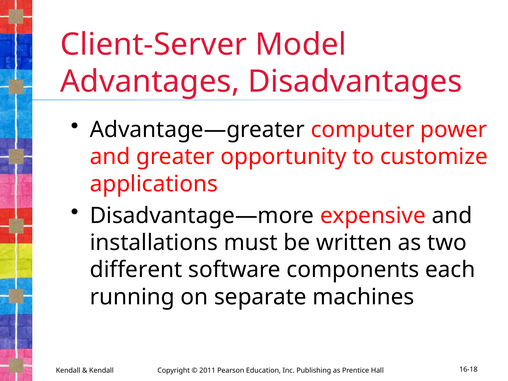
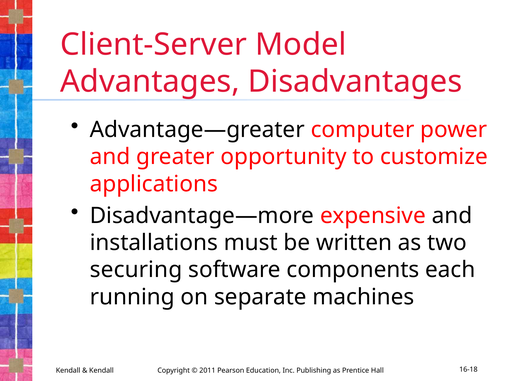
different: different -> securing (136, 270)
